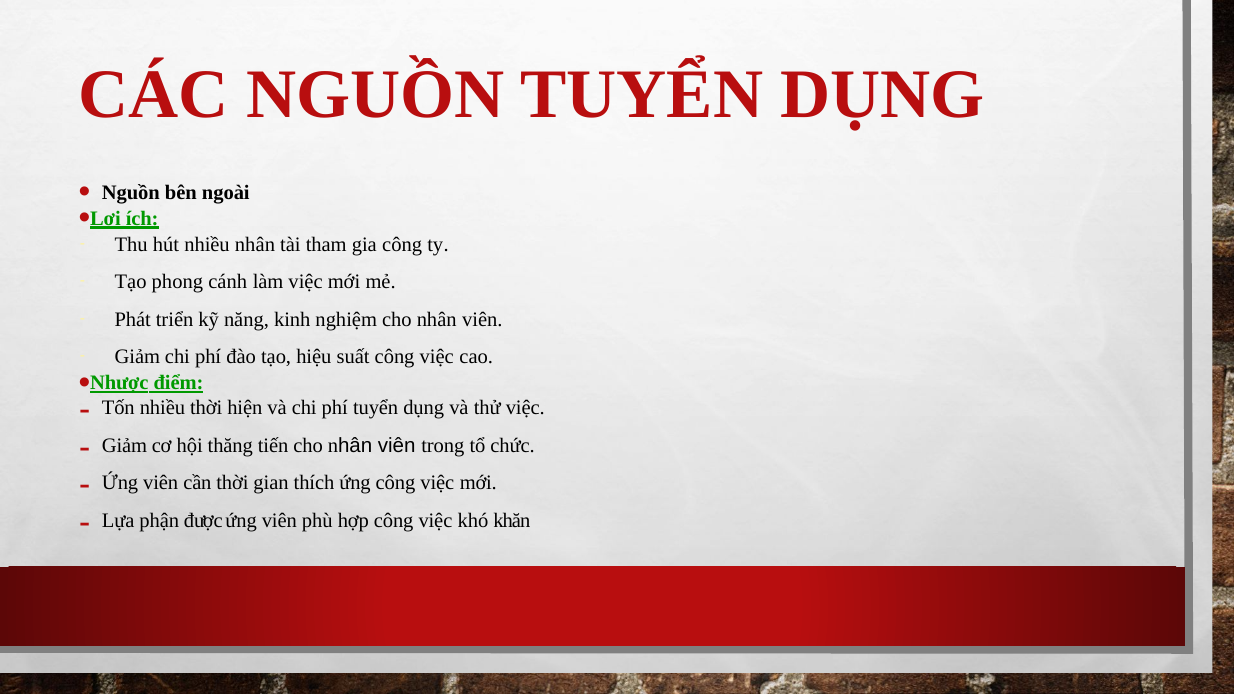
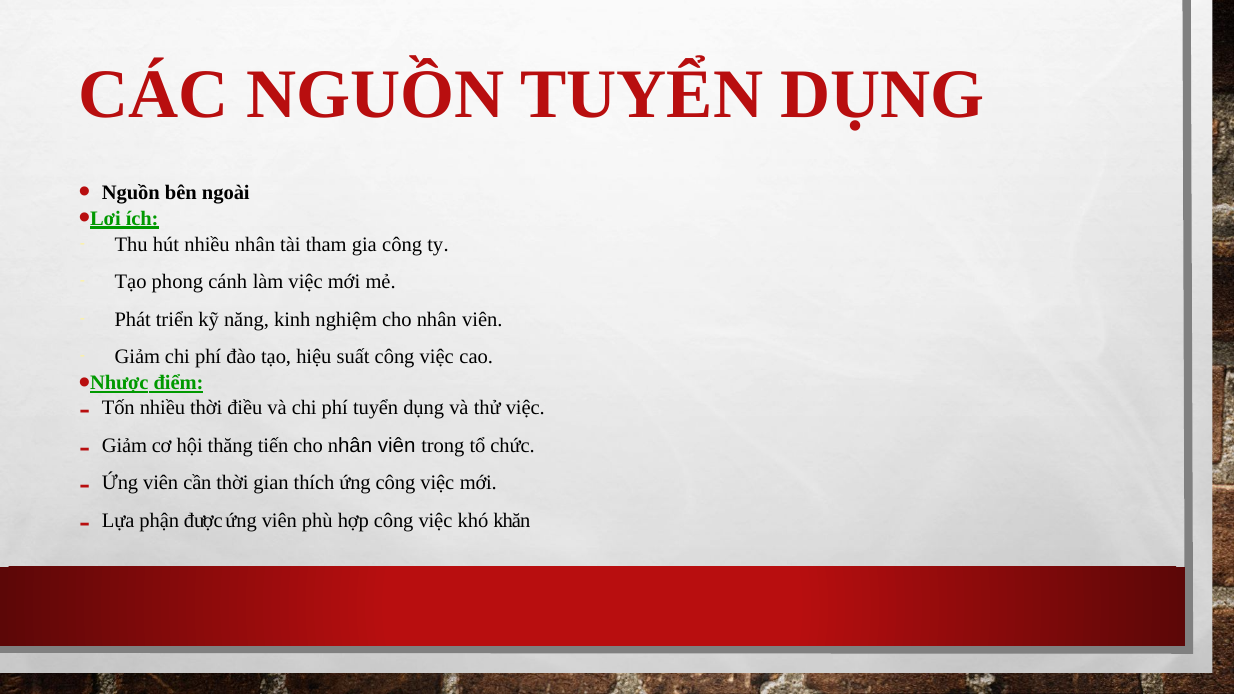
hiện: hiện -> điều (245, 408)
